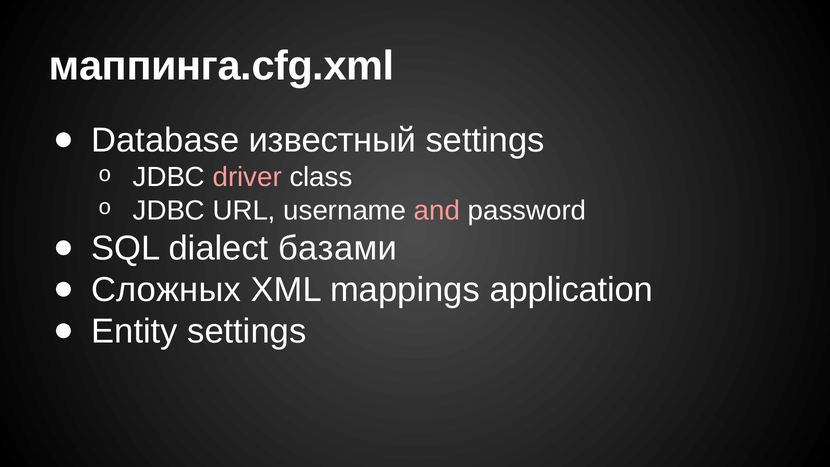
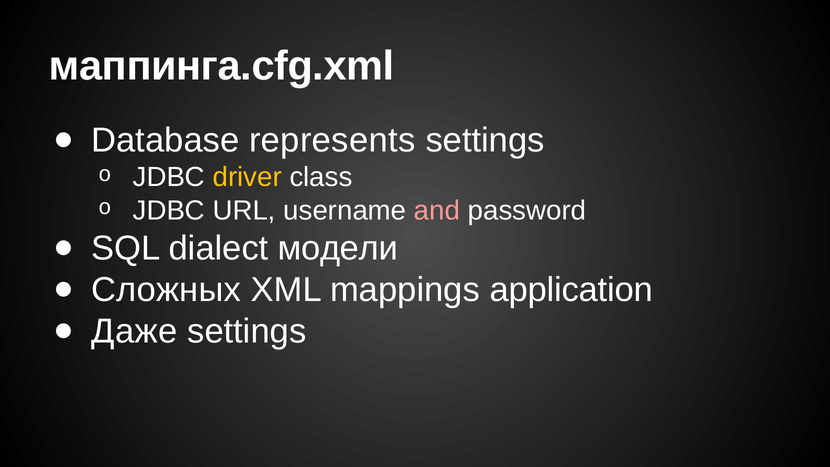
известный: известный -> represents (332, 140)
driver colour: pink -> yellow (247, 177)
базами: базами -> модели (338, 248)
Entity: Entity -> Даже (134, 331)
